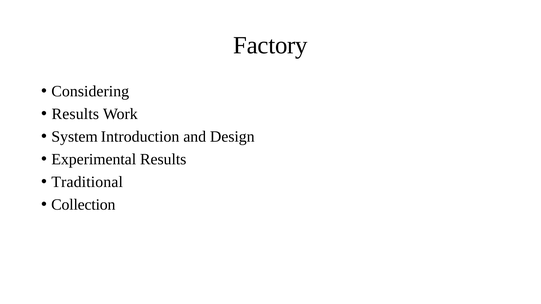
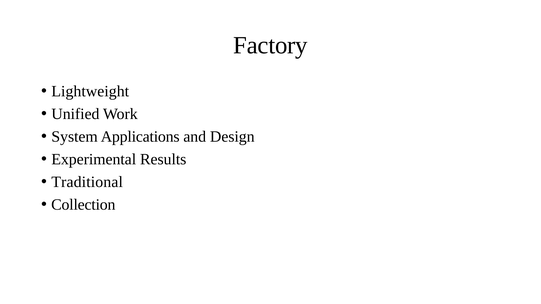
Considering: Considering -> Lightweight (90, 91)
Results: Results -> Unified (75, 114)
Introduction: Introduction -> Applications (140, 137)
